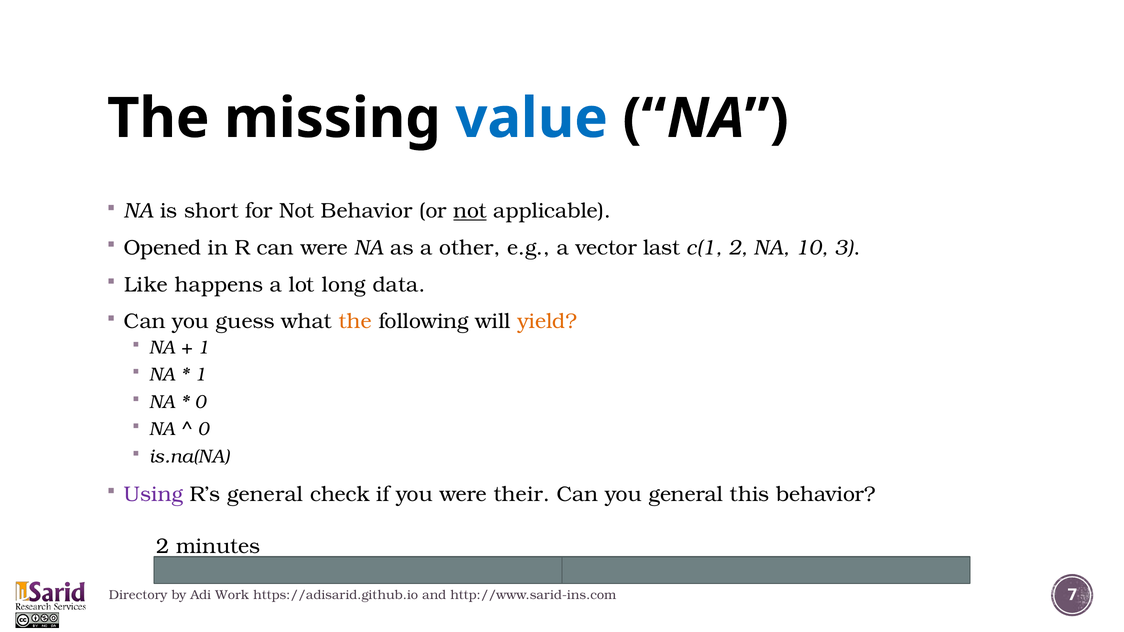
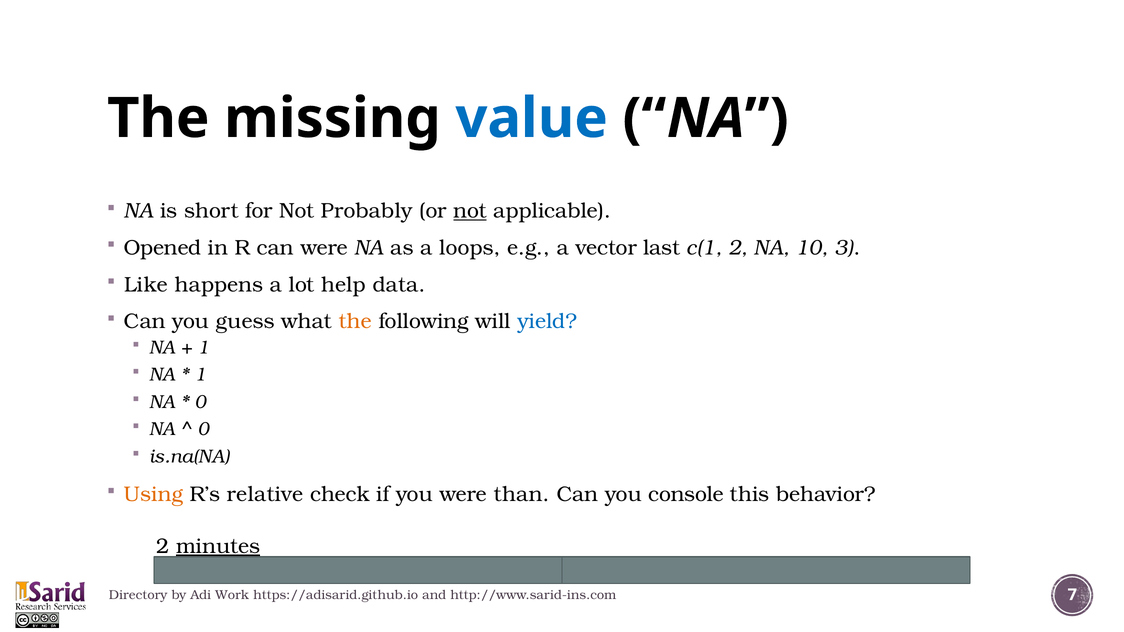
Not Behavior: Behavior -> Probably (367, 211)
other: other -> loops (470, 248)
long: long -> help (344, 285)
yield colour: orange -> blue (547, 321)
Using colour: purple -> orange (153, 494)
R’s general: general -> relative (265, 494)
their: their -> than (522, 494)
you general: general -> console (686, 494)
minutes underline: none -> present (218, 546)
